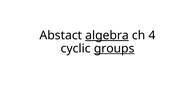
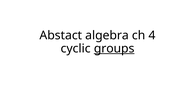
algebra underline: present -> none (107, 36)
